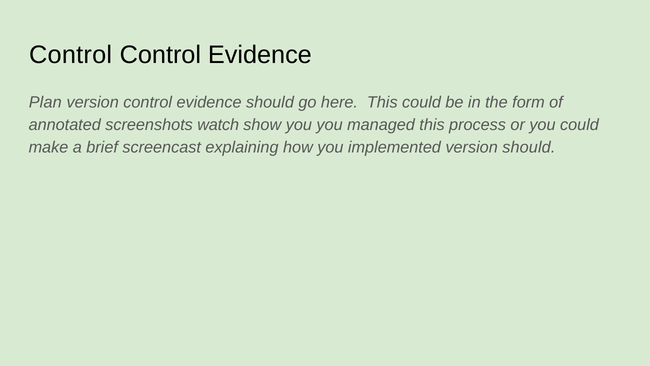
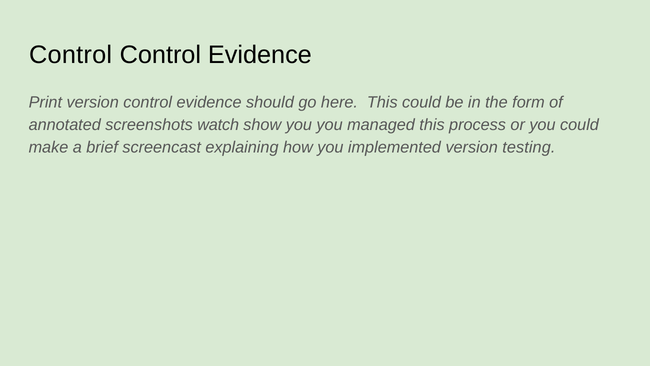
Plan: Plan -> Print (45, 102)
version should: should -> testing (529, 147)
